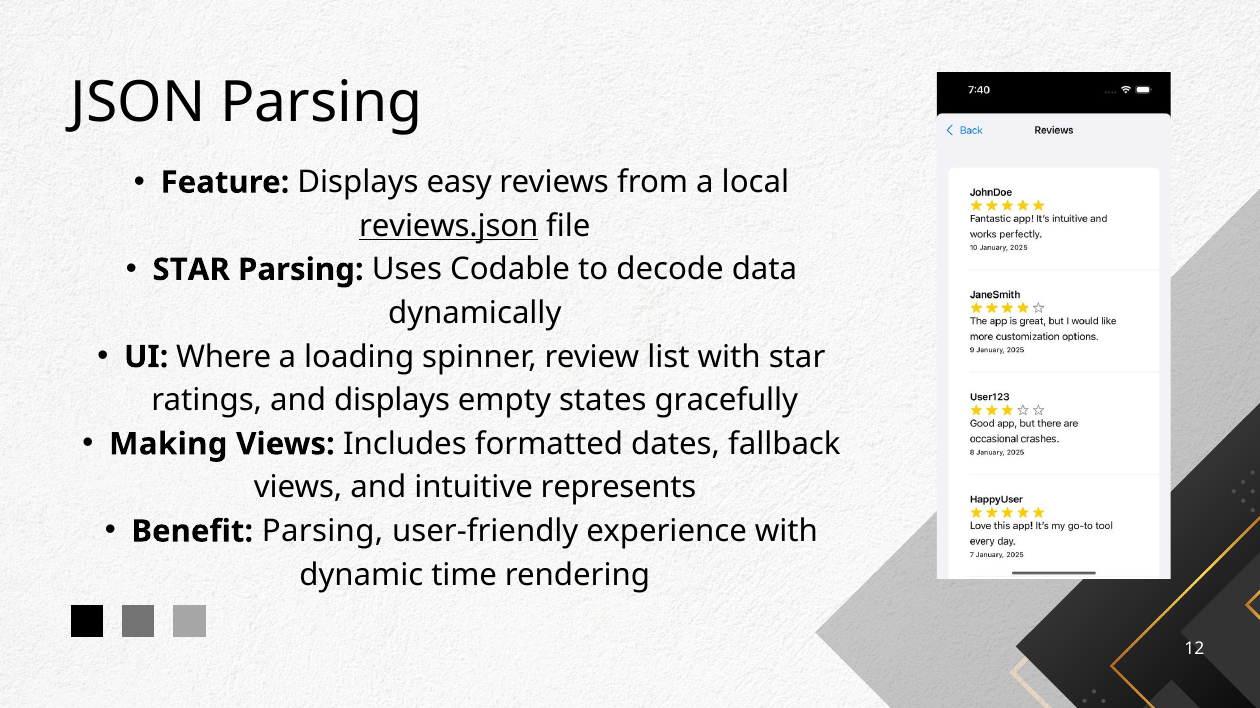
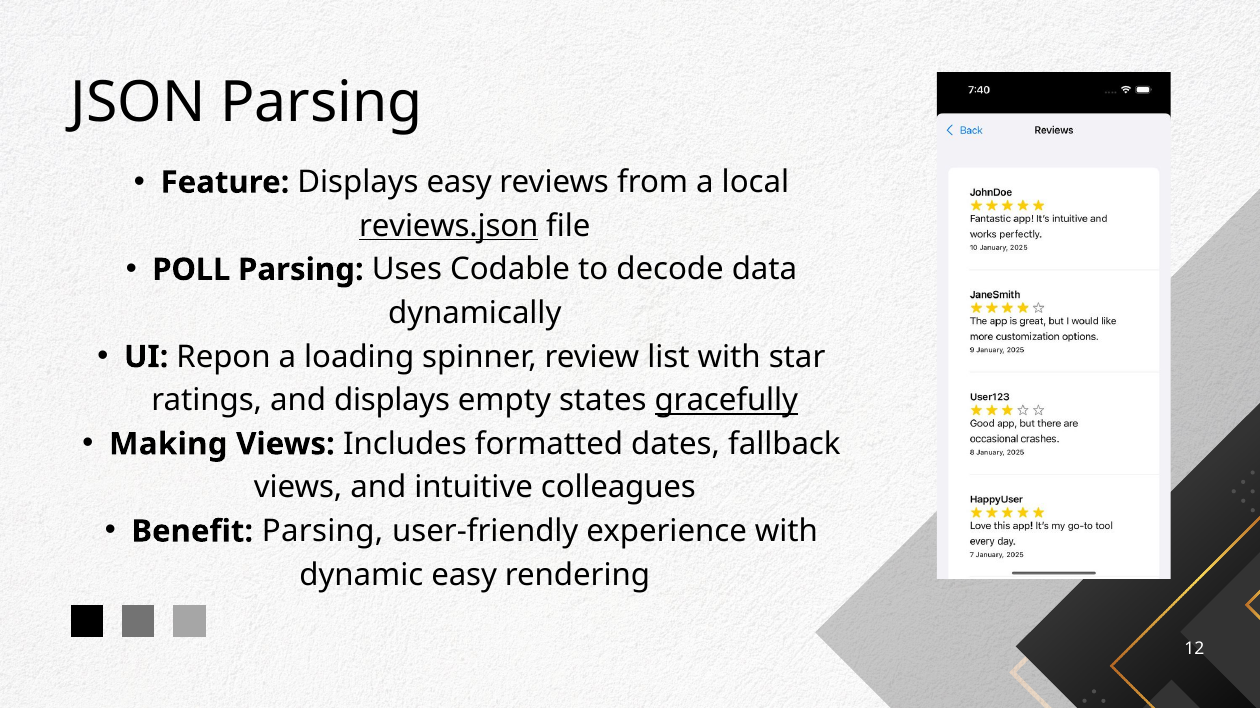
STAR: STAR -> POLL (191, 270)
Where: Where -> Repon (224, 357)
gracefully underline: none -> present (726, 401)
represents: represents -> colleagues (618, 488)
dynamic time: time -> easy (464, 576)
